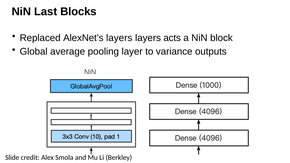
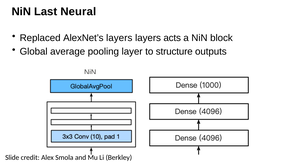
Blocks: Blocks -> Neural (78, 12)
variance: variance -> structure (174, 52)
